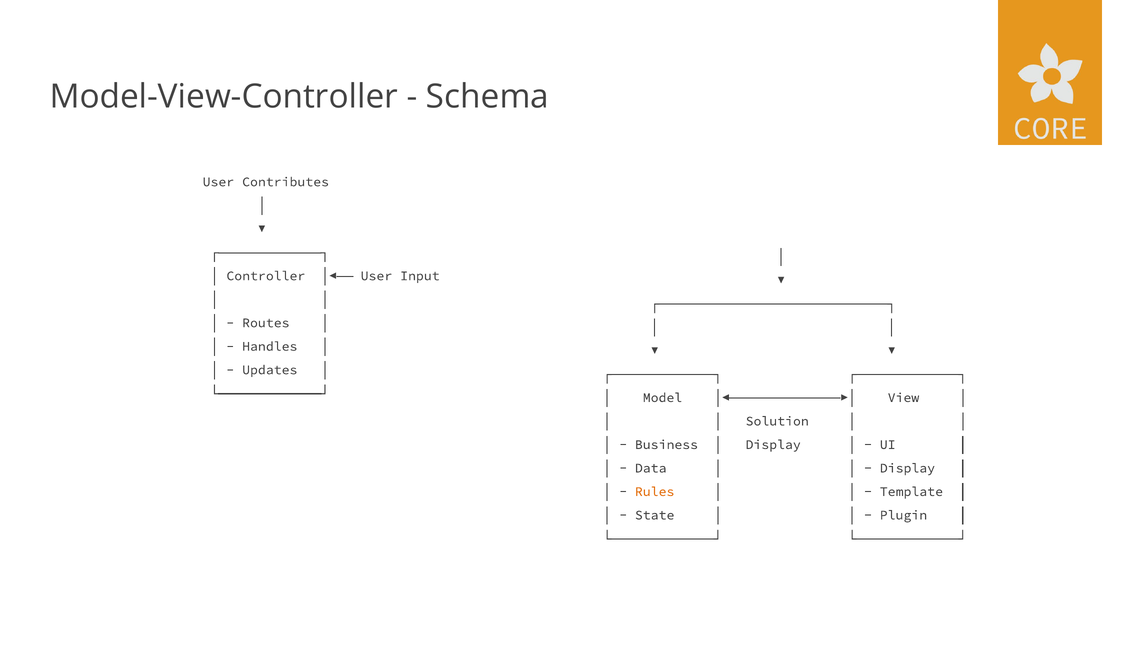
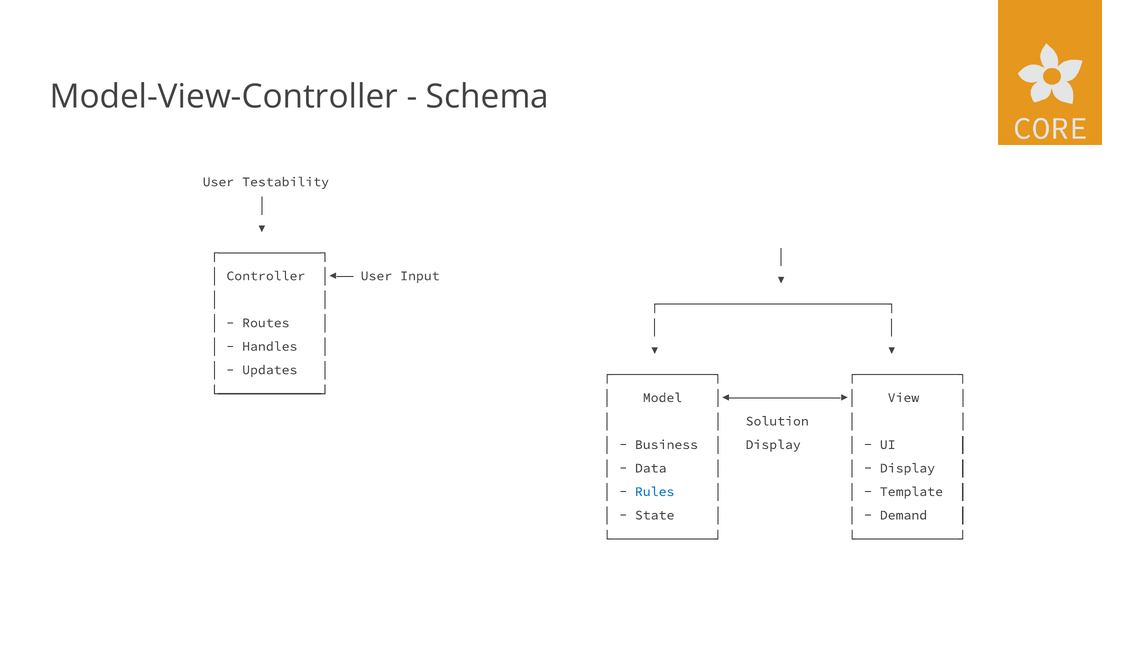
Contributes: Contributes -> Testability (286, 182)
Rules colour: orange -> blue (655, 491)
Plugin: Plugin -> Demand (903, 515)
